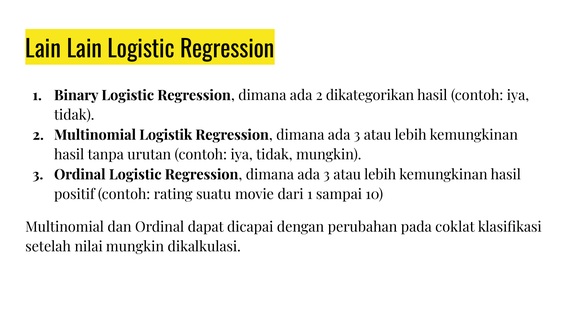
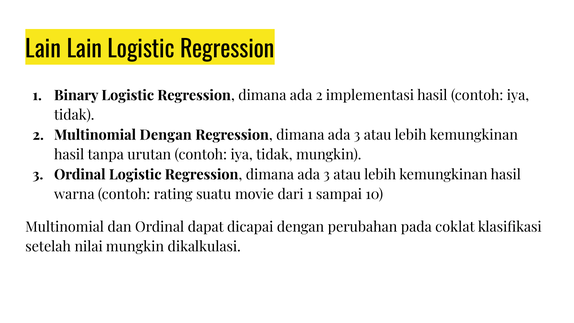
dikategorikan: dikategorikan -> implementasi (370, 95)
Multinomial Logistik: Logistik -> Dengan (166, 135)
positif: positif -> warna (74, 194)
